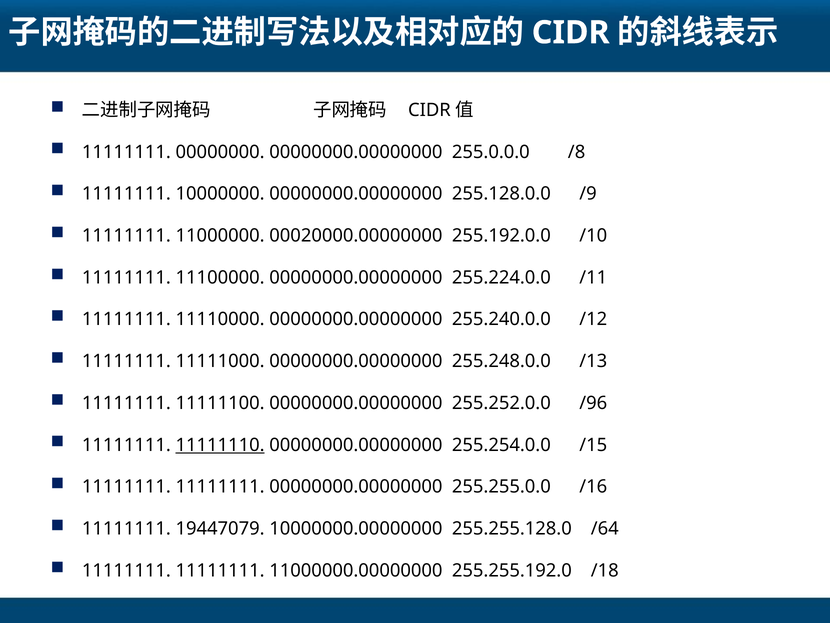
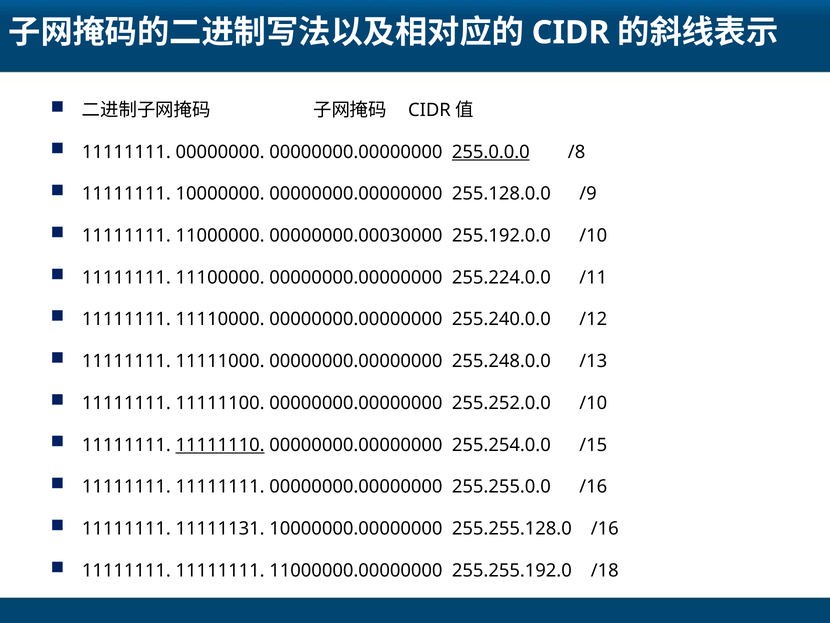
255.0.0.0 underline: none -> present (491, 152)
00020000.00000000: 00020000.00000000 -> 00000000.00030000 (356, 236)
255.252.0.0 /96: /96 -> /10 (593, 403)
19447079: 19447079 -> 11111131 (220, 528)
255.255.128.0 /64: /64 -> /16 (605, 528)
